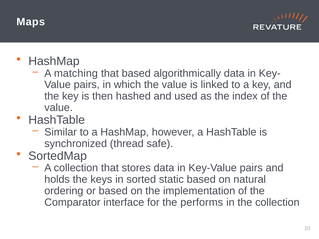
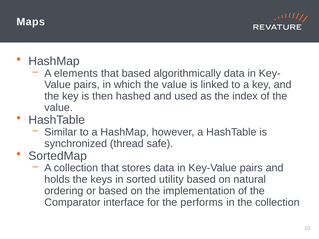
matching: matching -> elements (76, 73)
static: static -> utility (171, 180)
